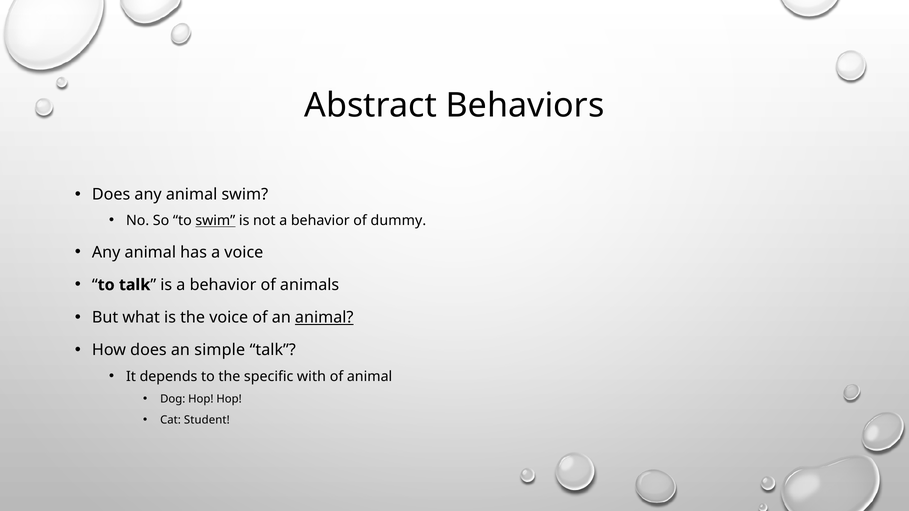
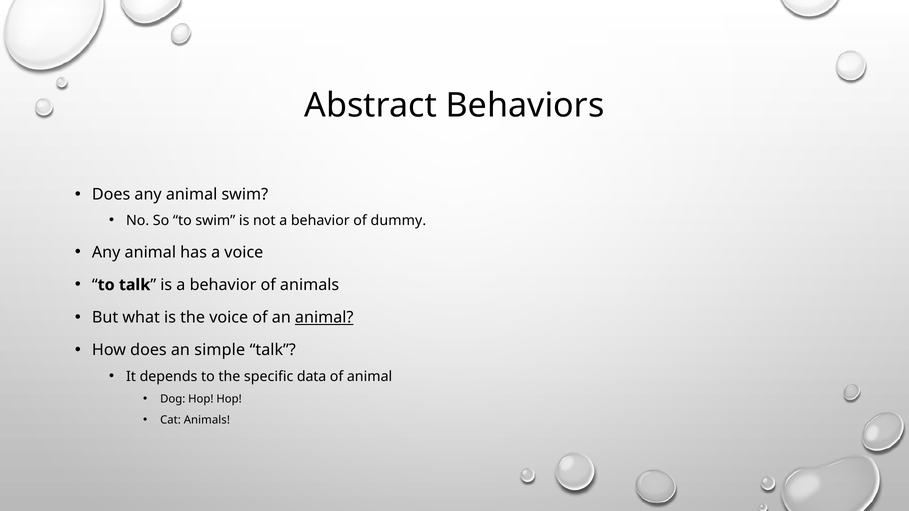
swim underline: present -> none (215, 221)
with: with -> data (312, 377)
Cat Student: Student -> Animals (207, 420)
